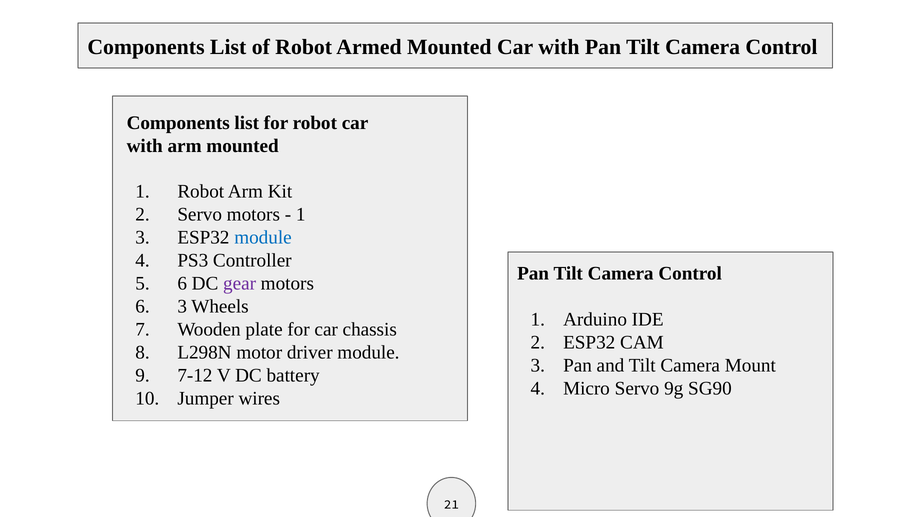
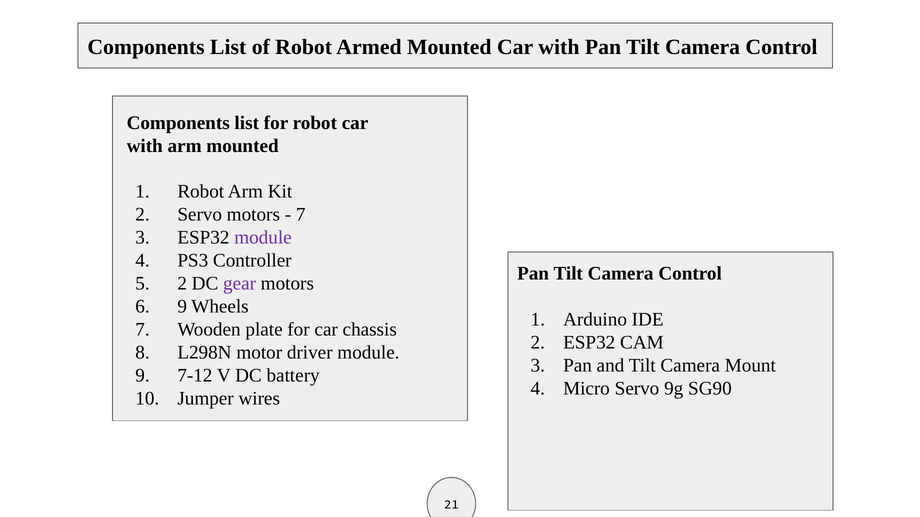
1: 1 -> 7 (301, 215)
module colour: blue -> purple (263, 238)
6: 6 -> 2 (182, 284)
3: 3 -> 9 (182, 307)
